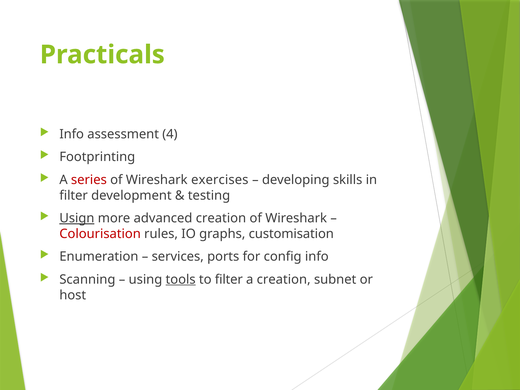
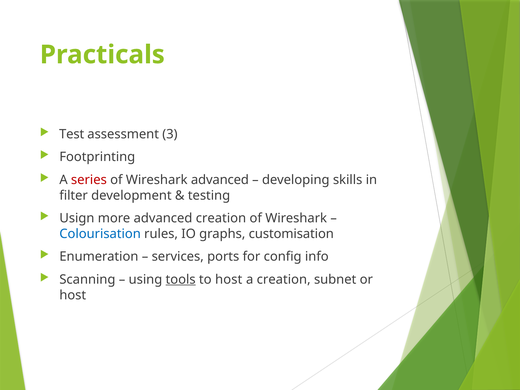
Info: Info -> Test (72, 134)
4: 4 -> 3 (170, 134)
Wireshark exercises: exercises -> advanced (220, 180)
Usign underline: present -> none (77, 218)
Colourisation colour: red -> blue (100, 234)
to filter: filter -> host (229, 280)
